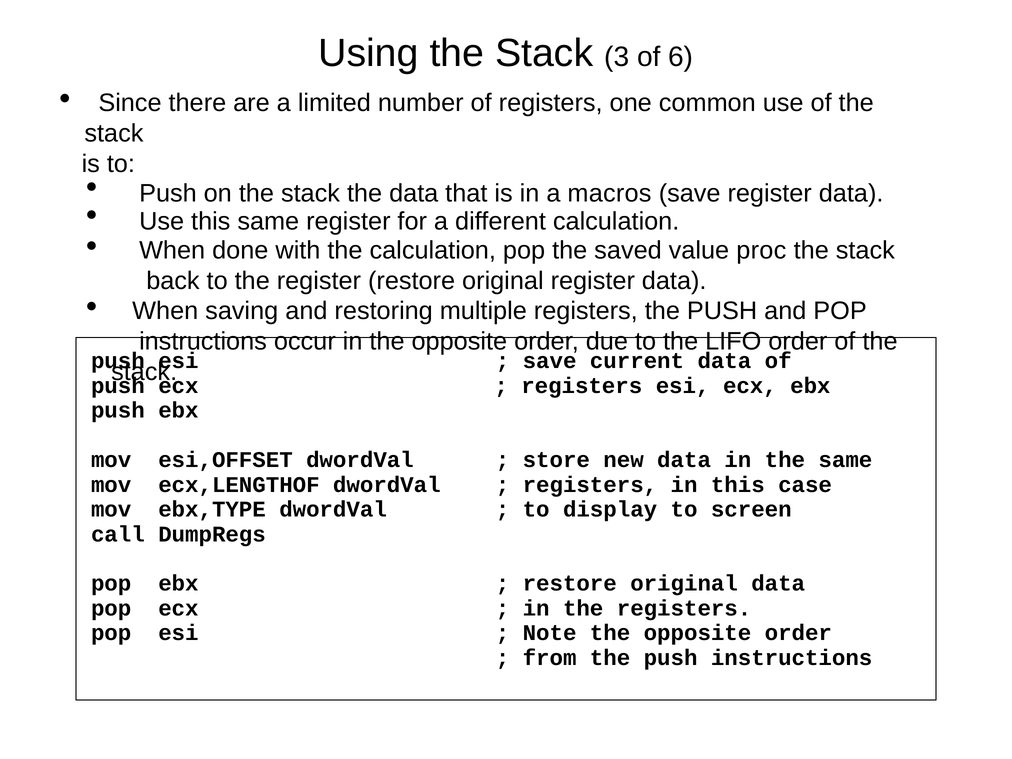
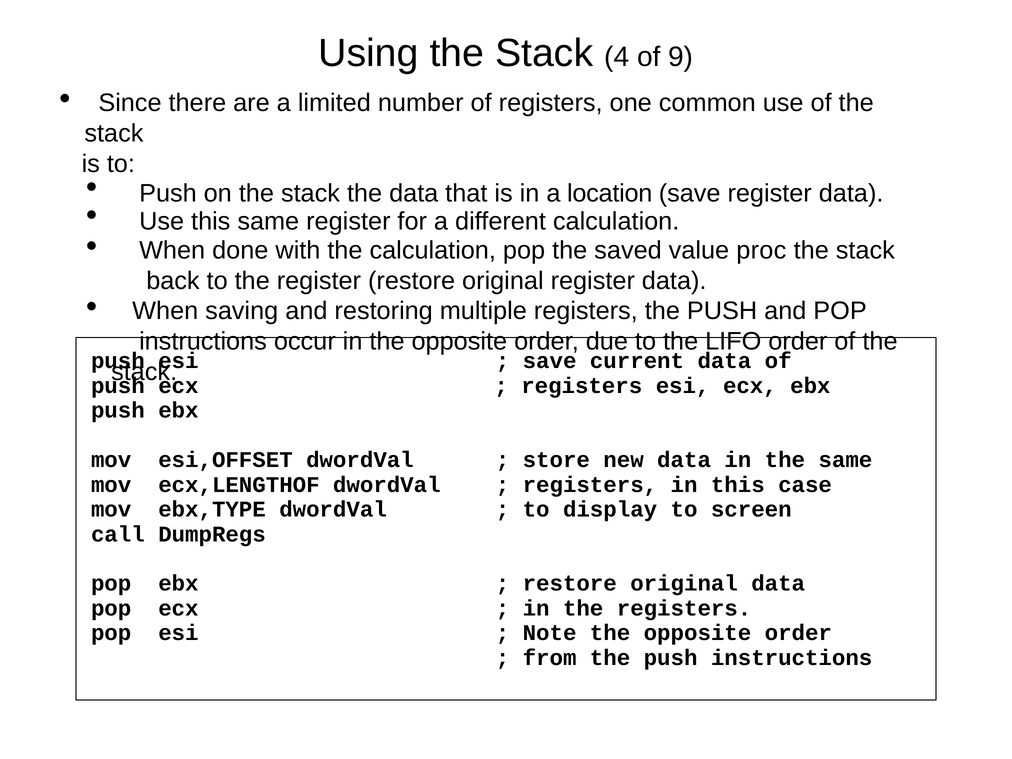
3: 3 -> 4 (617, 57)
6: 6 -> 9 (681, 57)
macros: macros -> location (610, 194)
